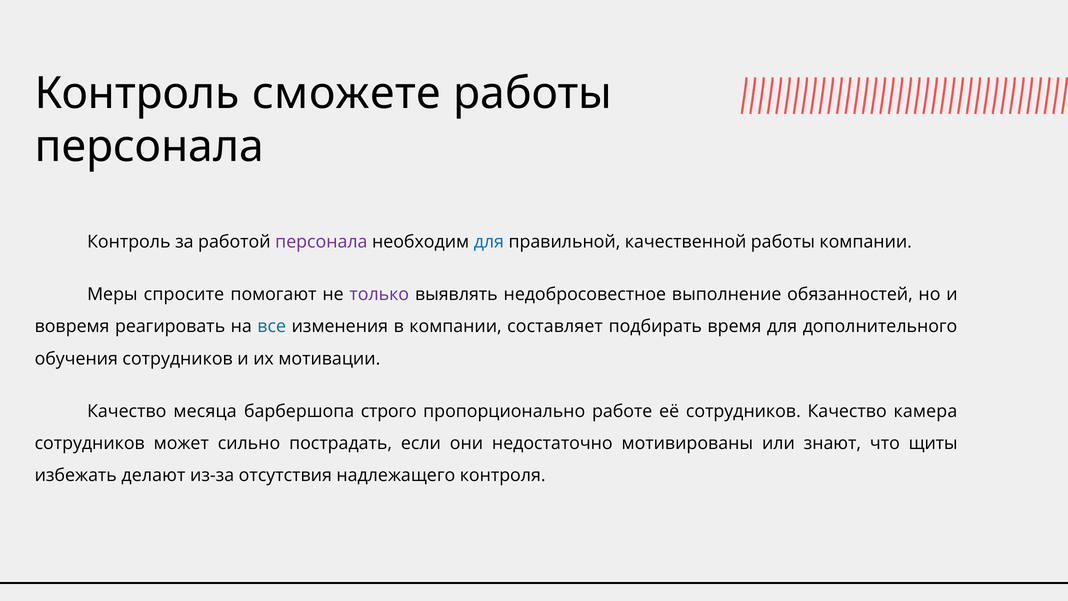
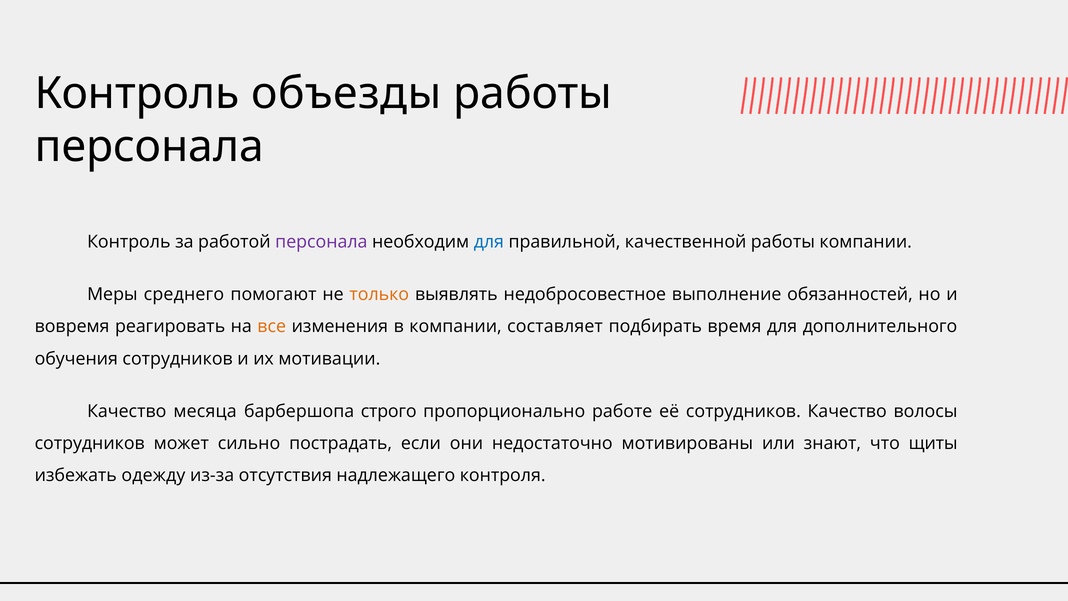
сможете: сможете -> объезды (346, 93)
спросите: спросите -> среднего (184, 294)
только colour: purple -> orange (379, 294)
все colour: blue -> orange (272, 326)
камера: камера -> волосы (926, 411)
делают: делают -> одежду (153, 475)
